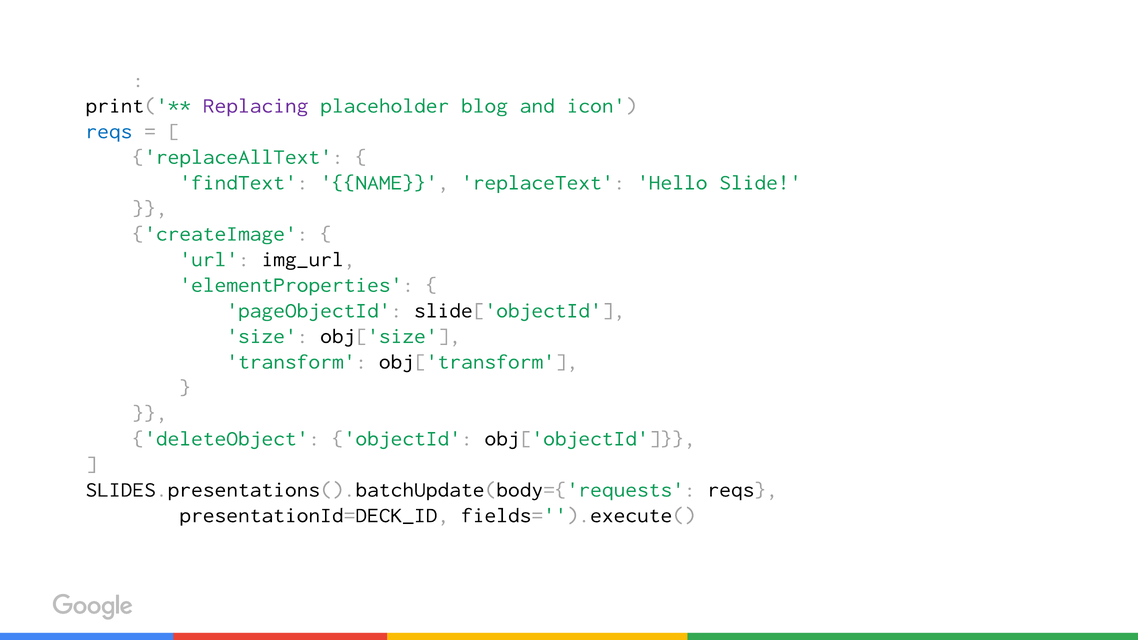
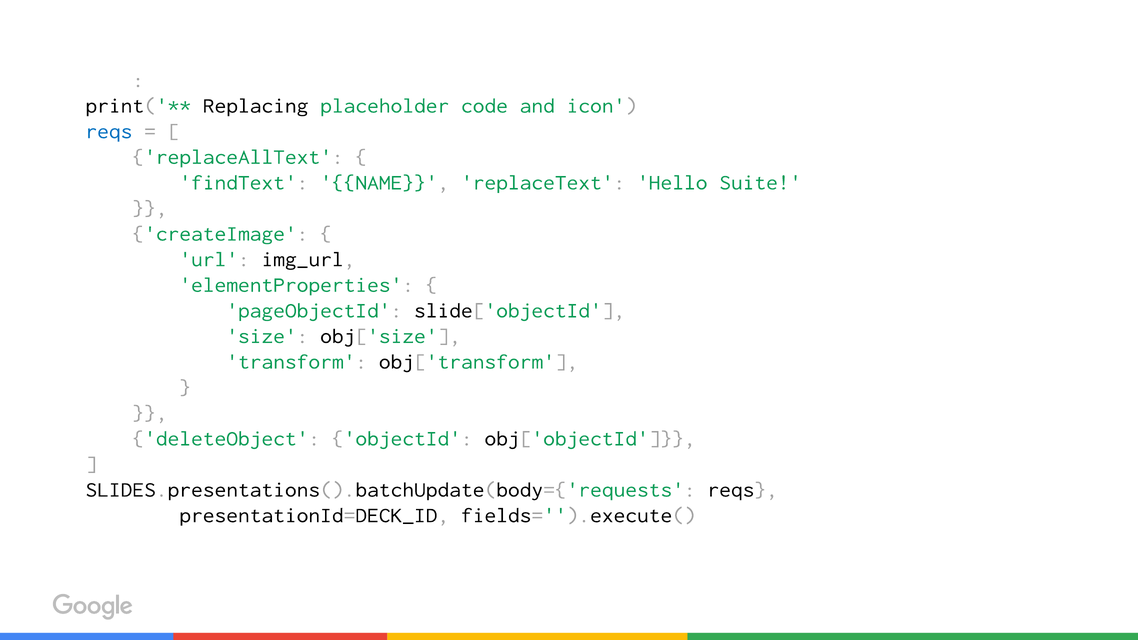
Replacing colour: purple -> black (256, 106)
blog: blog -> code (484, 106)
Slide: Slide -> Suite (760, 182)
